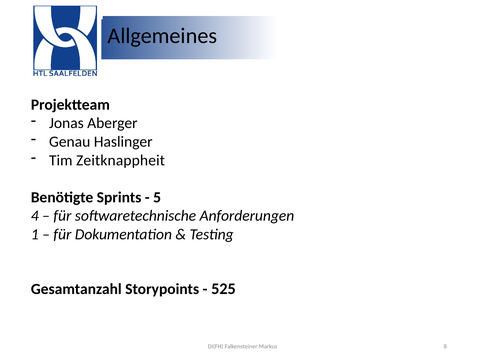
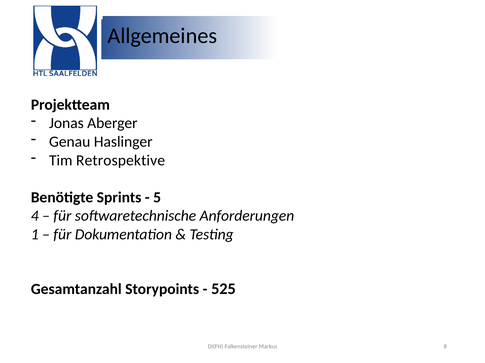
Zeitknappheit: Zeitknappheit -> Retrospektive (121, 161)
